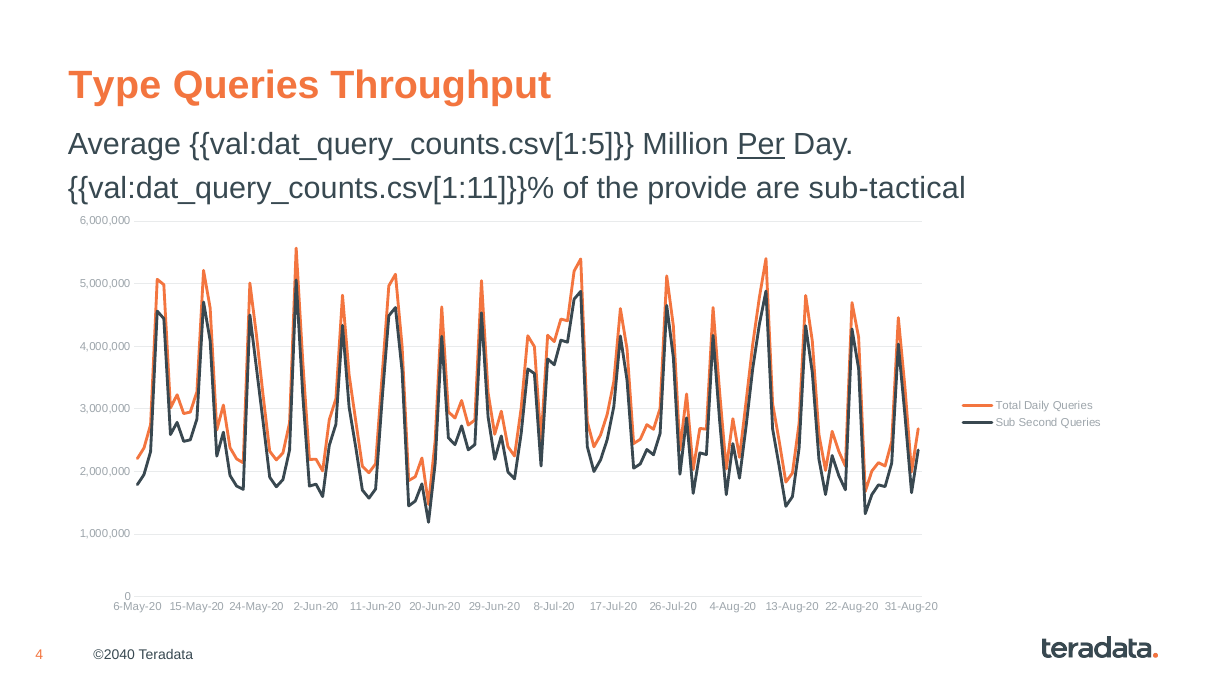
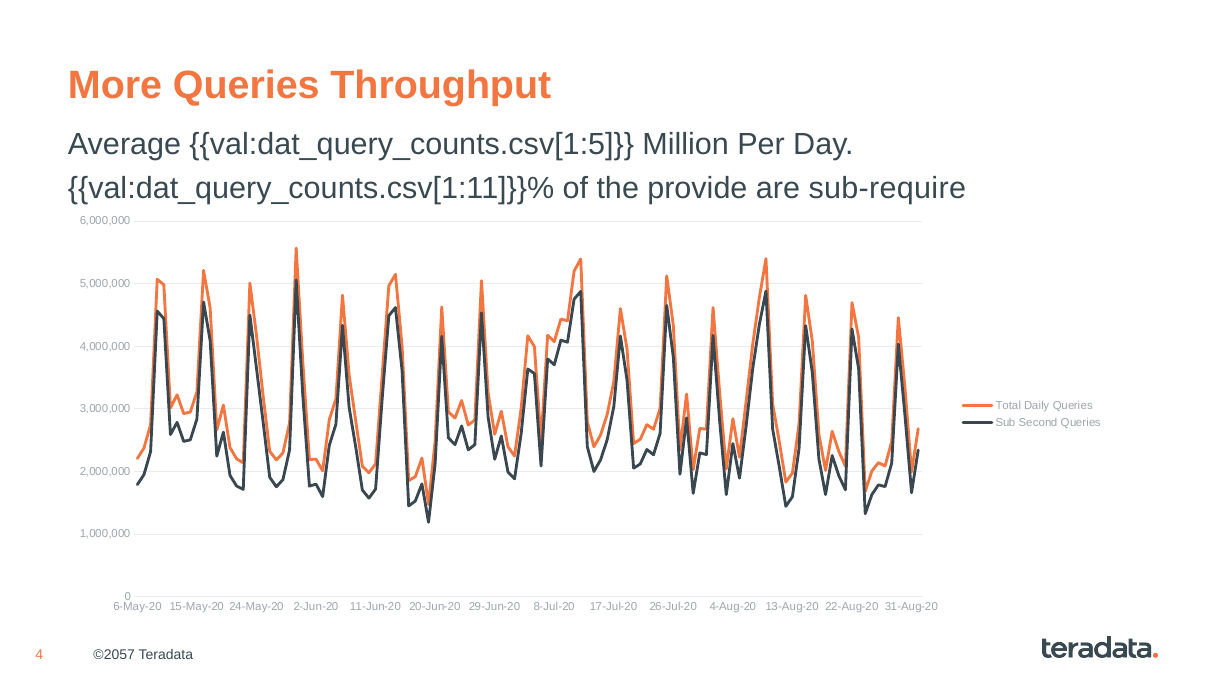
Type: Type -> More (115, 85)
Per underline: present -> none (761, 145)
sub-tactical: sub-tactical -> sub-require (887, 189)
©2040: ©2040 -> ©2057 (114, 655)
